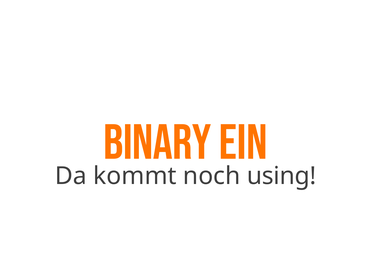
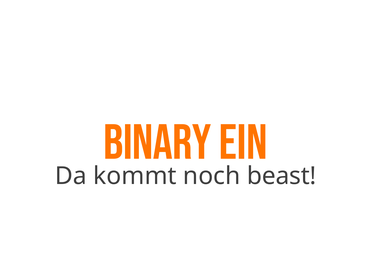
using: using -> beast (282, 176)
